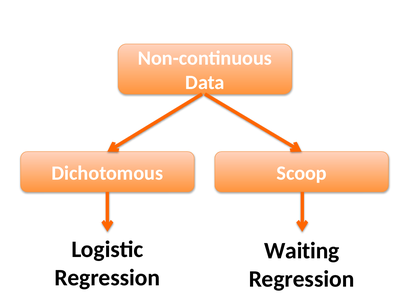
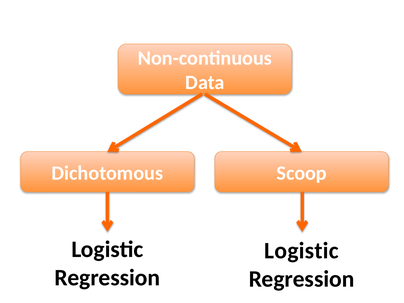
Waiting: Waiting -> Logistic (301, 251)
